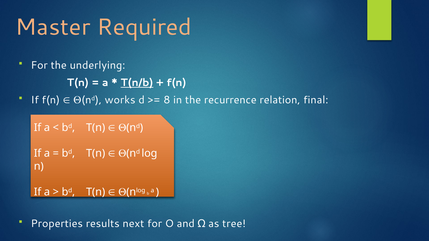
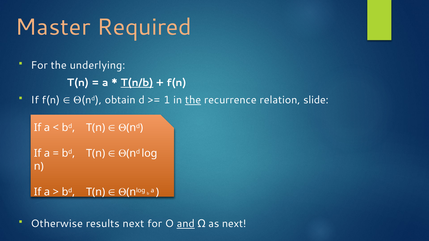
works: works -> obtain (120, 100)
8: 8 -> 1 (167, 100)
the underline: none -> present (193, 100)
final: final -> slide (316, 100)
Properties: Properties -> Otherwise (57, 224)
and underline: none -> present (186, 224)
as tree: tree -> next (234, 224)
